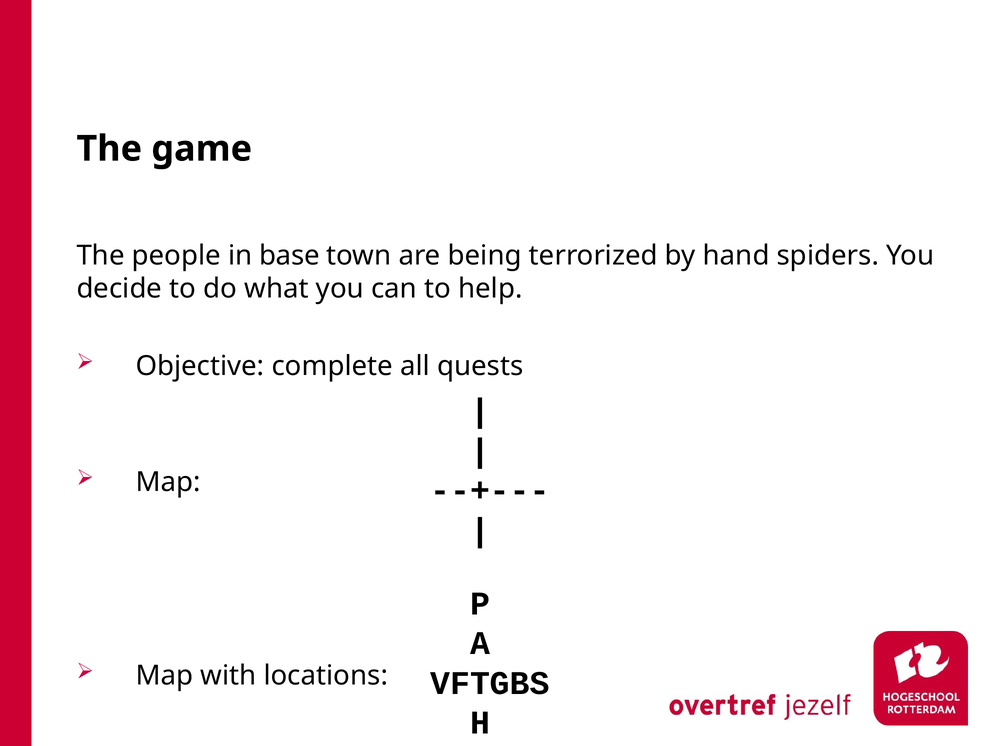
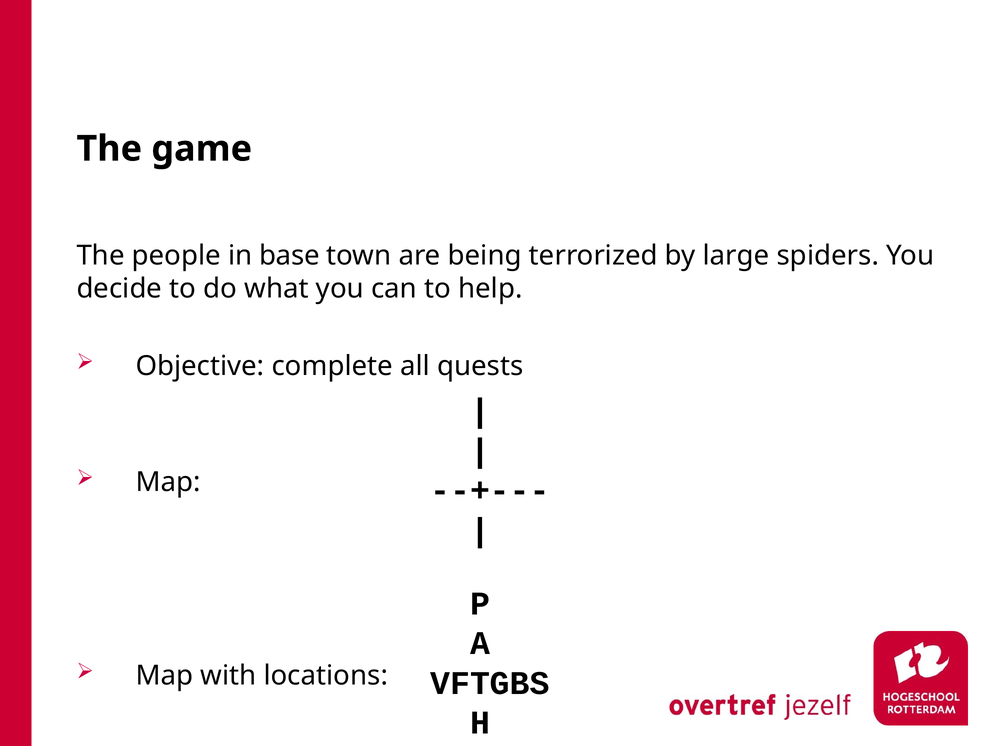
hand: hand -> large (736, 256)
